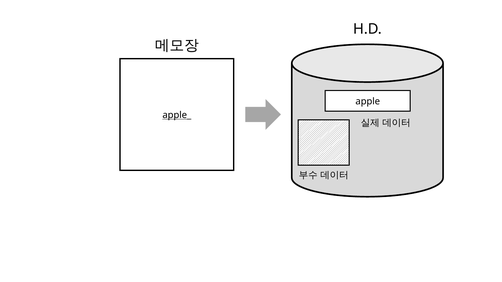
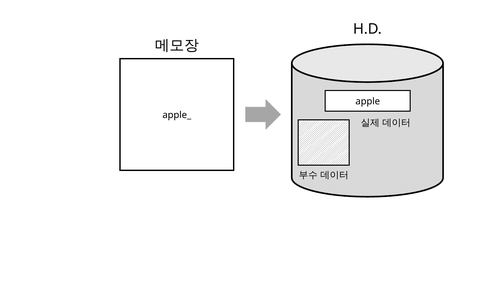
apple_ underline: present -> none (177, 115)
